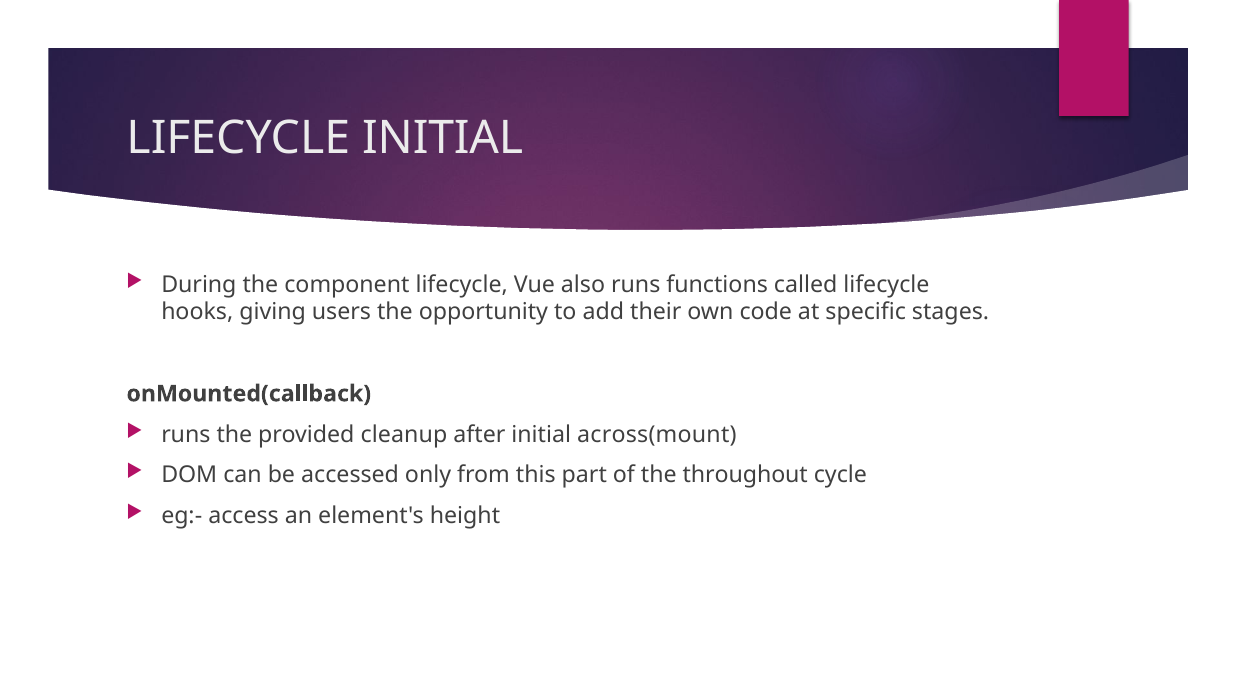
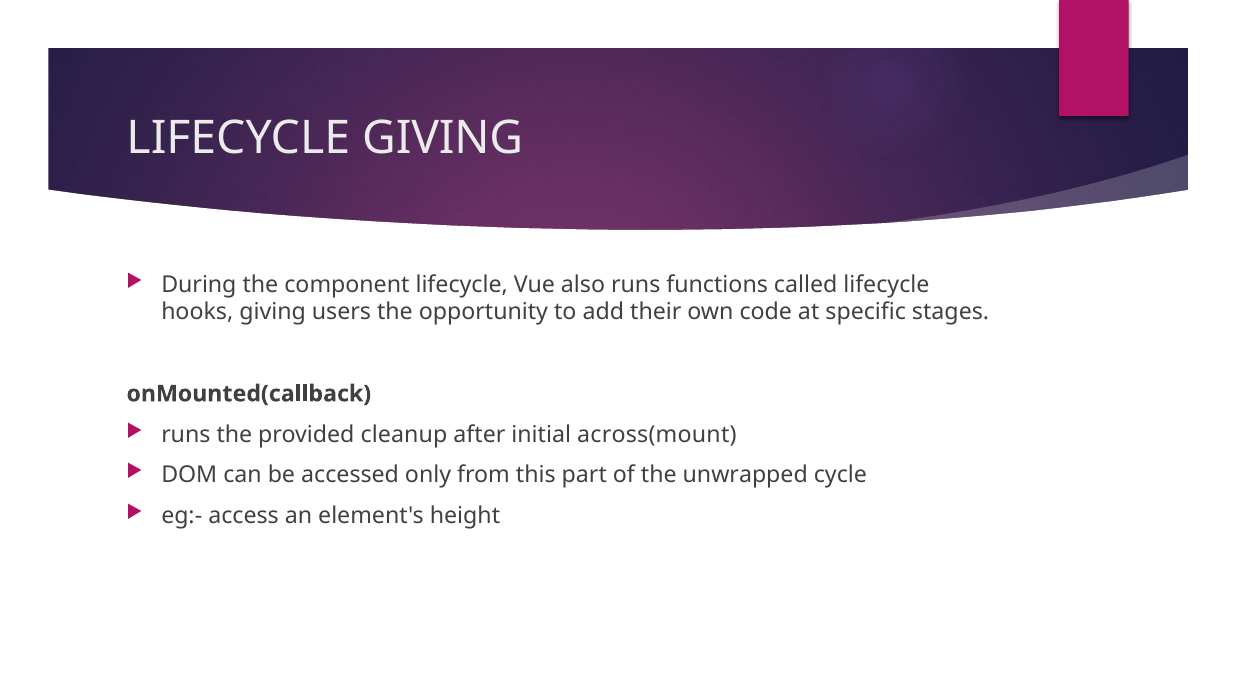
LIFECYCLE INITIAL: INITIAL -> GIVING (443, 138)
throughout: throughout -> unwrapped (745, 475)
